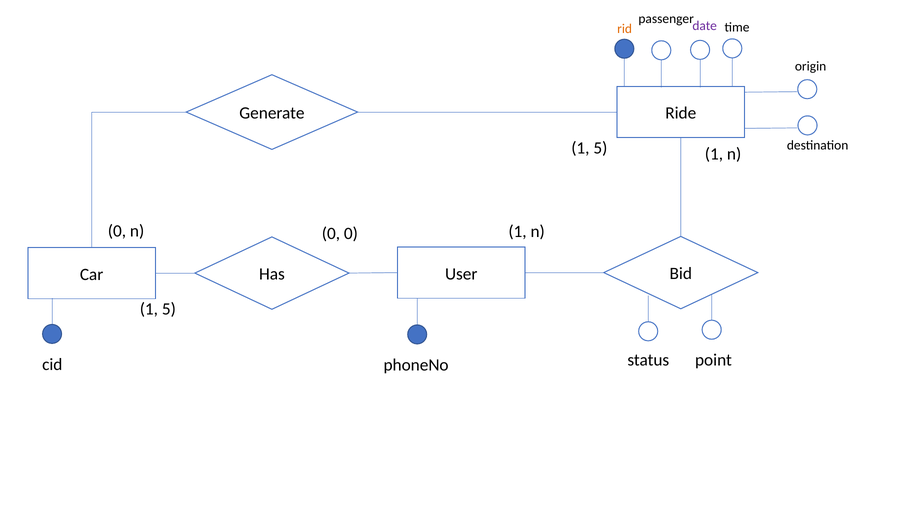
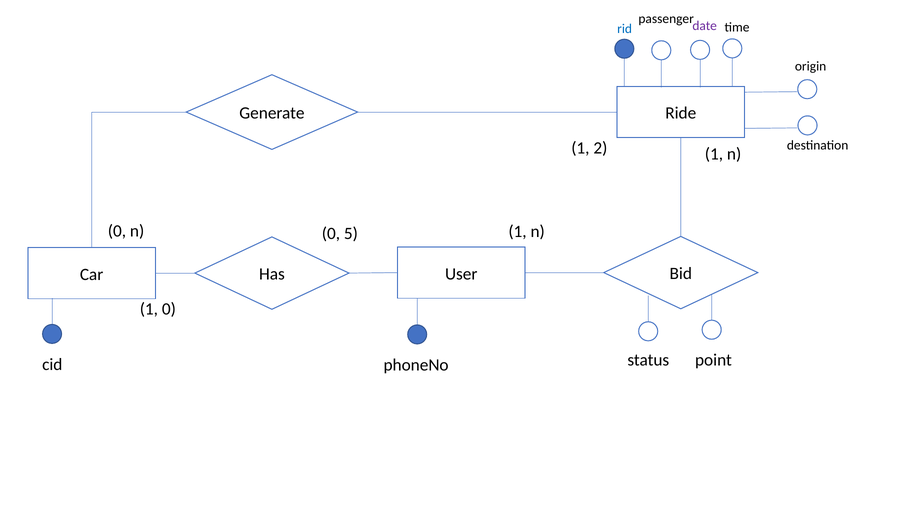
rid colour: orange -> blue (625, 29)
5: 5 -> 2 (600, 148)
0 0: 0 -> 5 (351, 234)
5: 5 -> 0 (169, 309)
